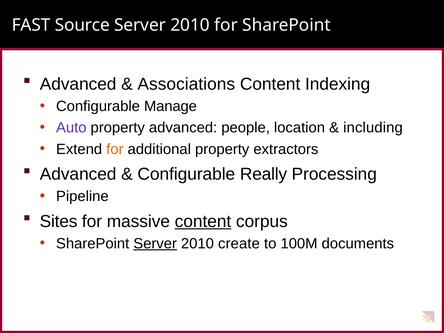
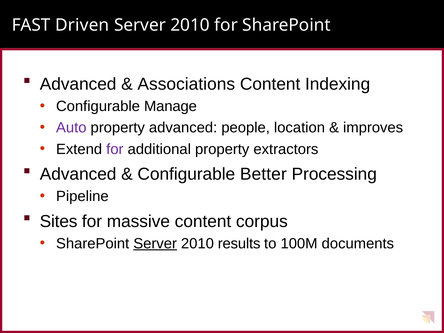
Source: Source -> Driven (82, 25)
including: including -> improves (373, 128)
for colour: orange -> purple (115, 149)
Really: Really -> Better (263, 174)
content underline: present -> none (203, 221)
create: create -> results (239, 243)
